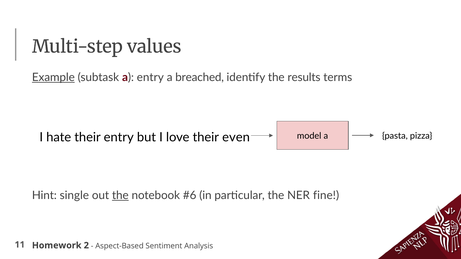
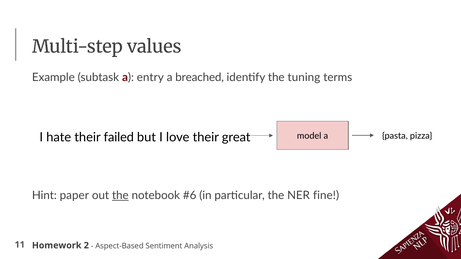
Example underline: present -> none (53, 78)
results: results -> tuning (304, 78)
their entry: entry -> failed (119, 138)
even: even -> great (236, 138)
single: single -> paper (74, 196)
